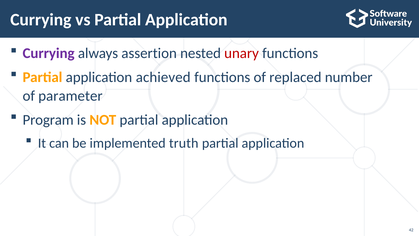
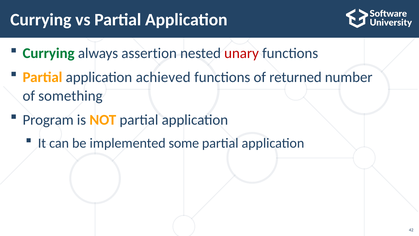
Currying colour: purple -> green (49, 53)
replaced: replaced -> returned (295, 77)
parameter: parameter -> something (70, 96)
truth: truth -> some (184, 143)
